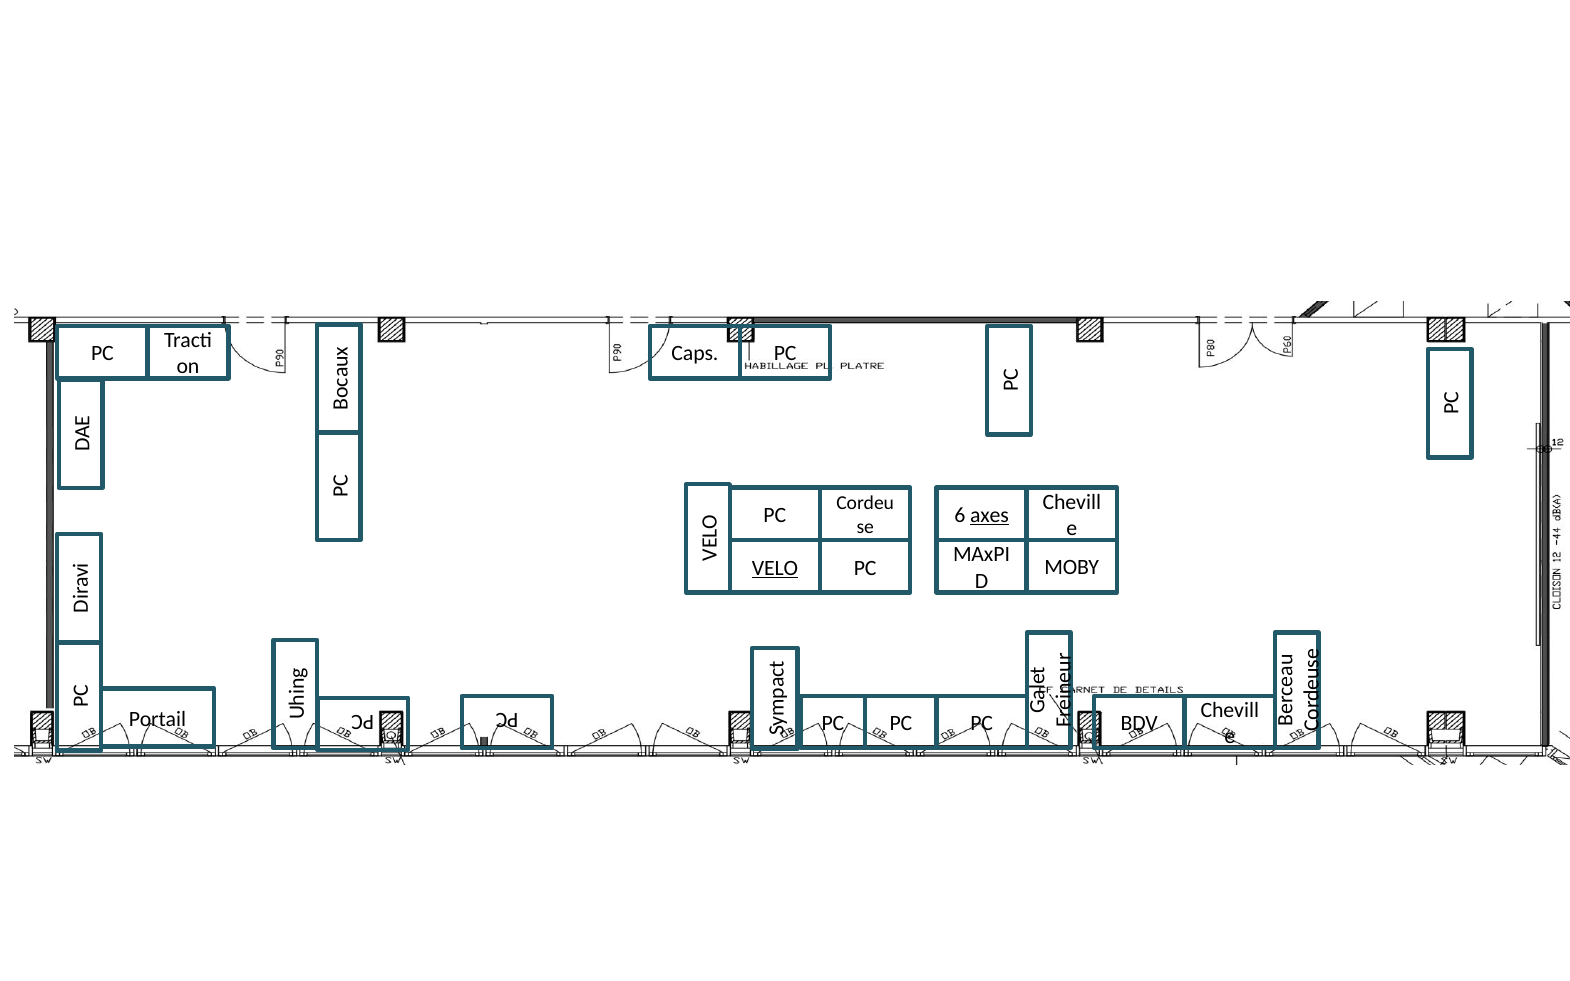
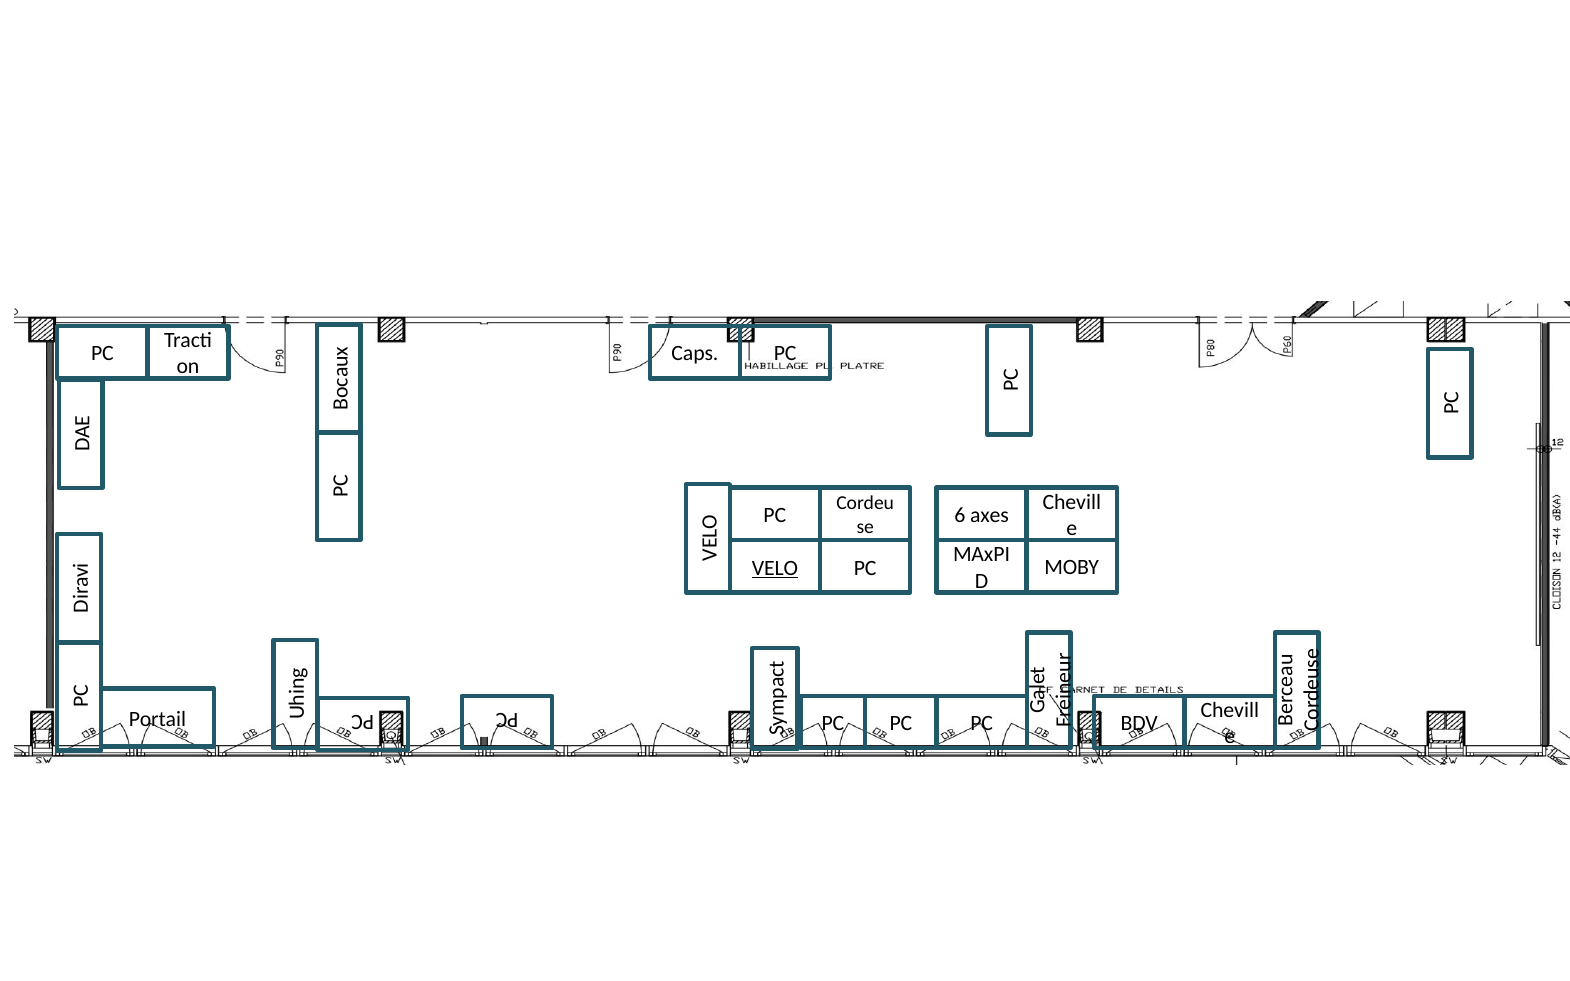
axes underline: present -> none (990, 515)
